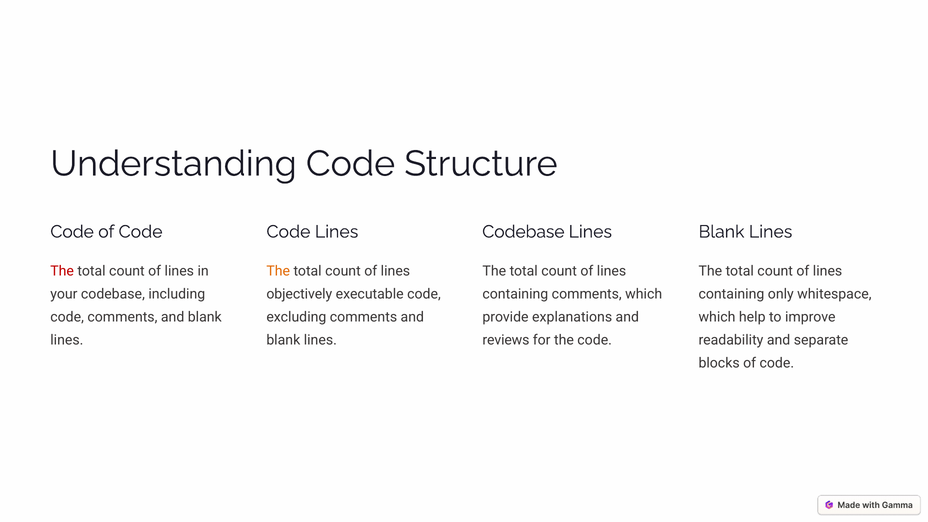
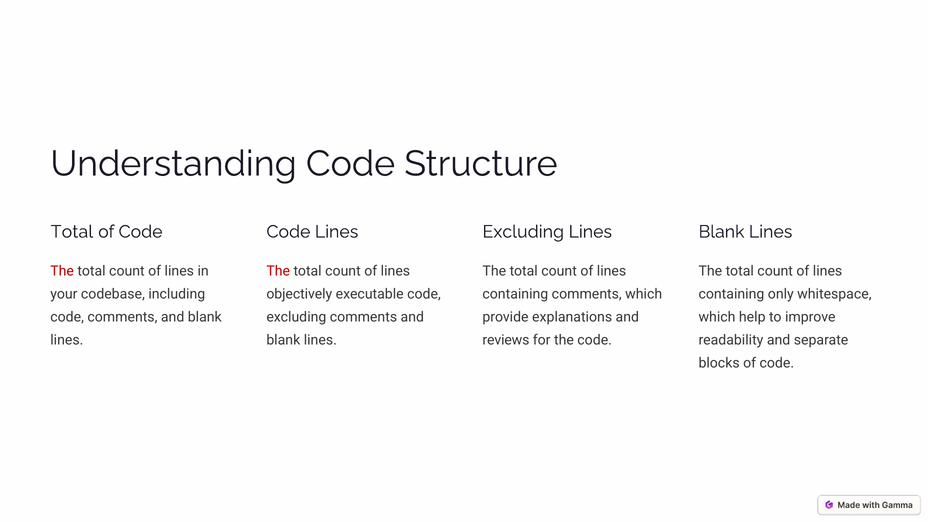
Code: Code -> Total (72, 232)
Codebase: Codebase -> Excluding (523, 232)
The colour: orange -> red (278, 271)
